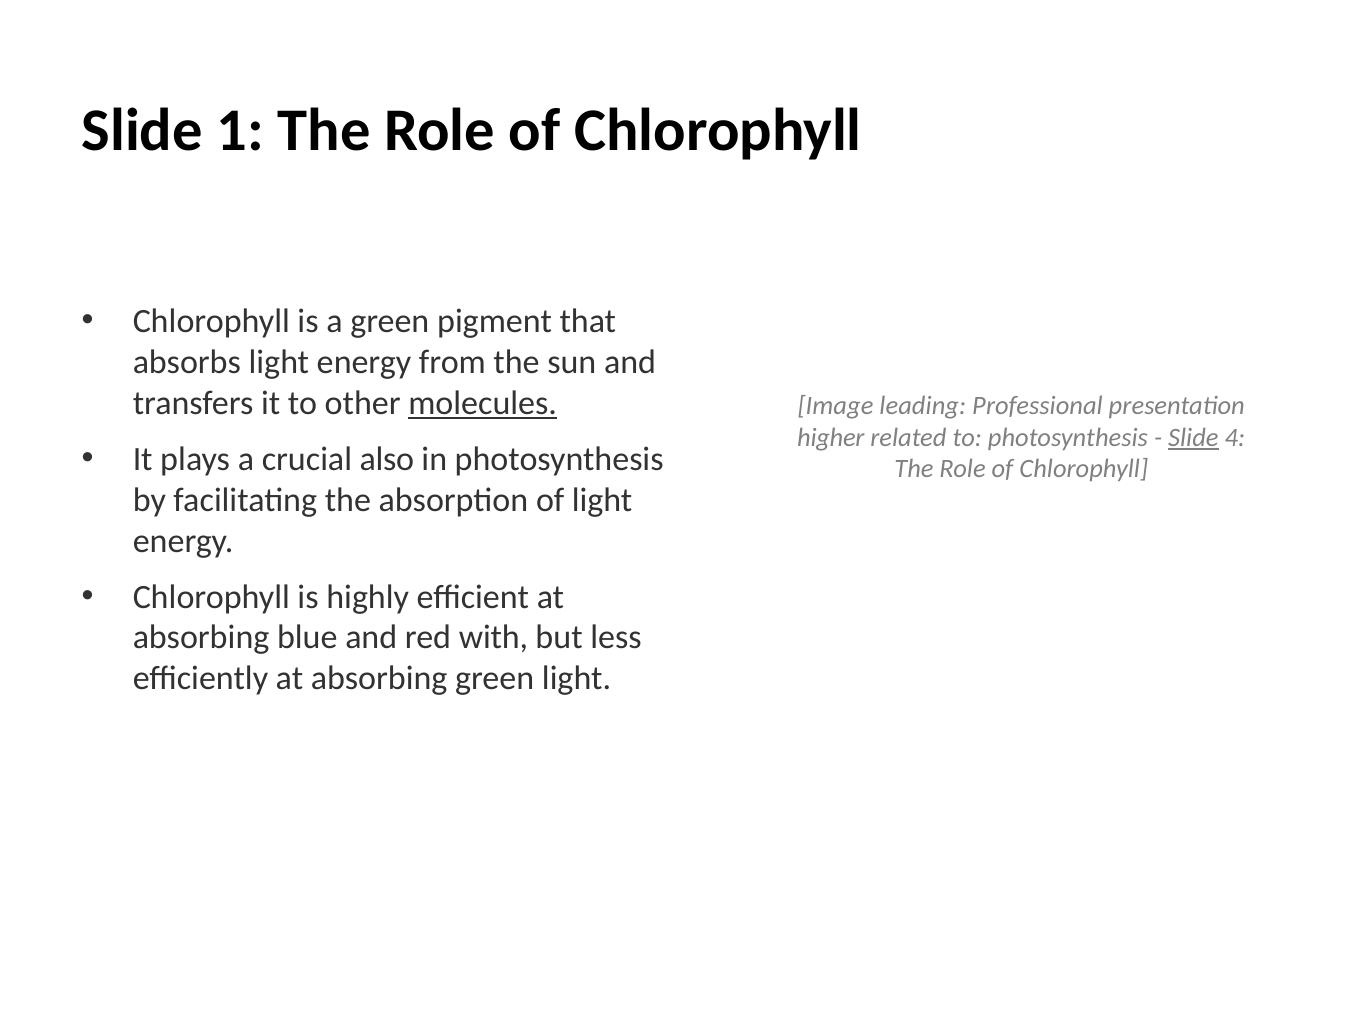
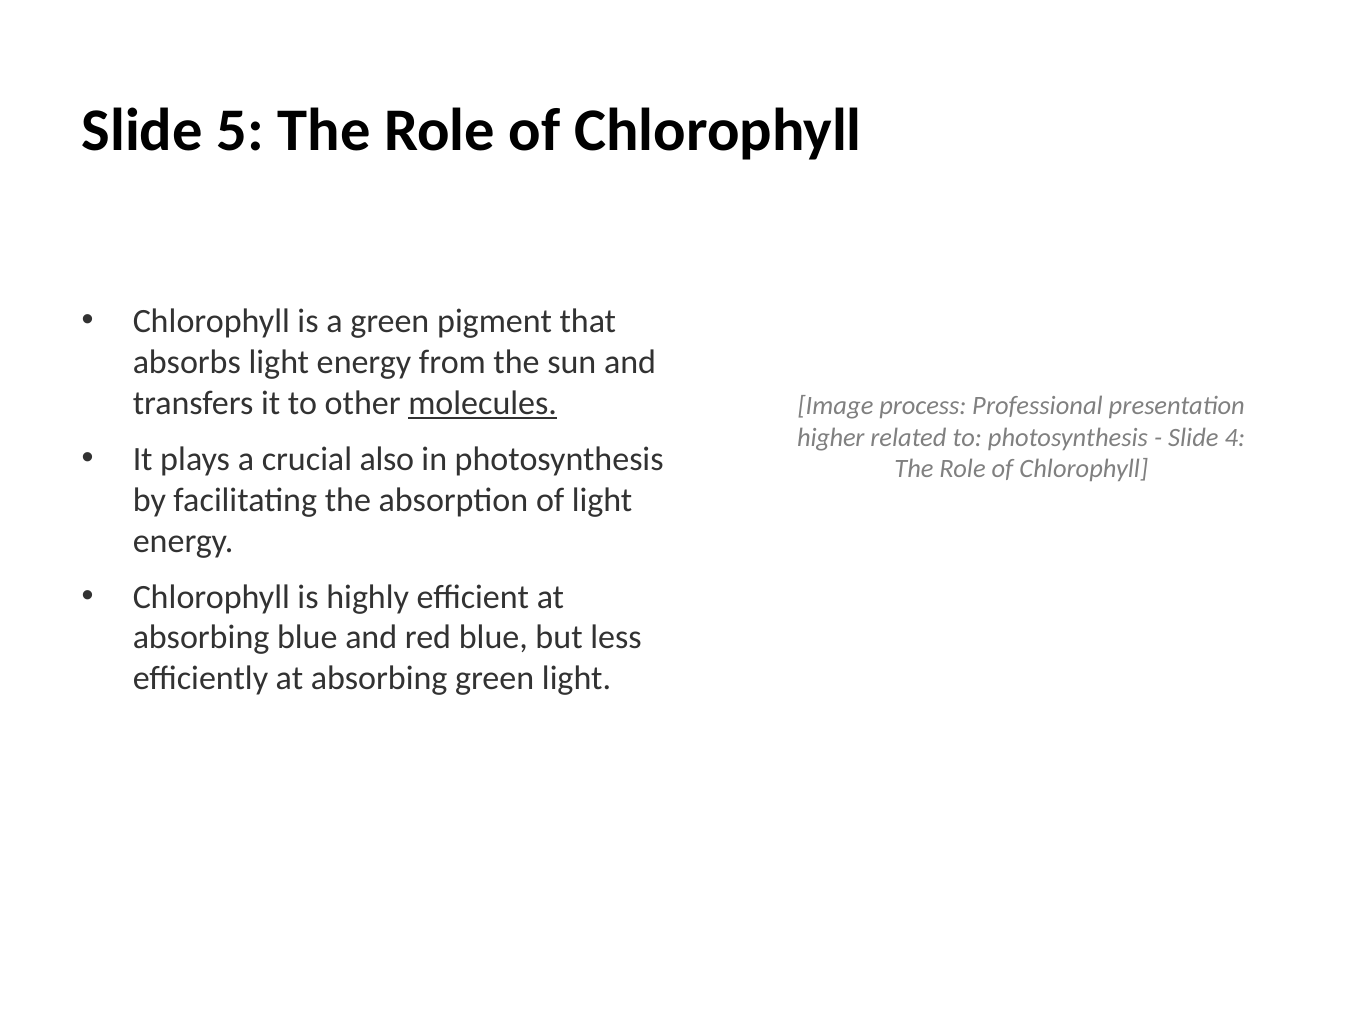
1: 1 -> 5 (240, 130)
leading: leading -> process (923, 406)
Slide underline: present -> none (1193, 438)
red with: with -> blue (493, 638)
